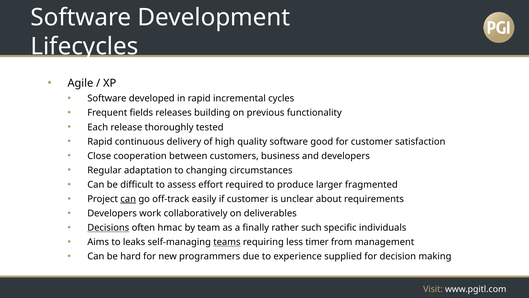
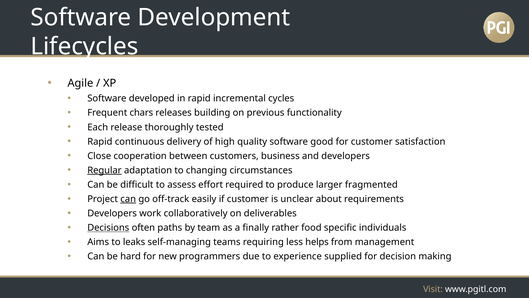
fields: fields -> chars (141, 113)
Regular underline: none -> present (104, 170)
hmac: hmac -> paths (170, 227)
such: such -> food (311, 227)
teams underline: present -> none (227, 242)
timer: timer -> helps (317, 242)
